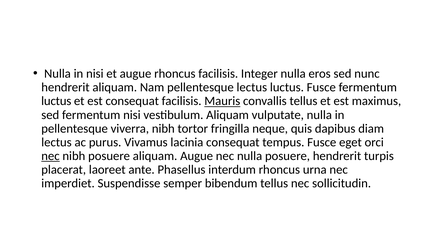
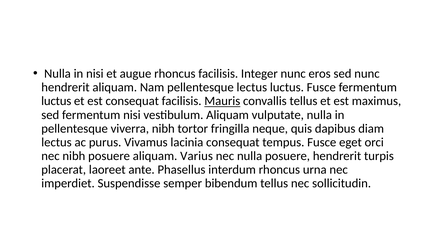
Integer nulla: nulla -> nunc (293, 74)
nec underline: present -> none (50, 156)
aliquam Augue: Augue -> Varius (197, 156)
